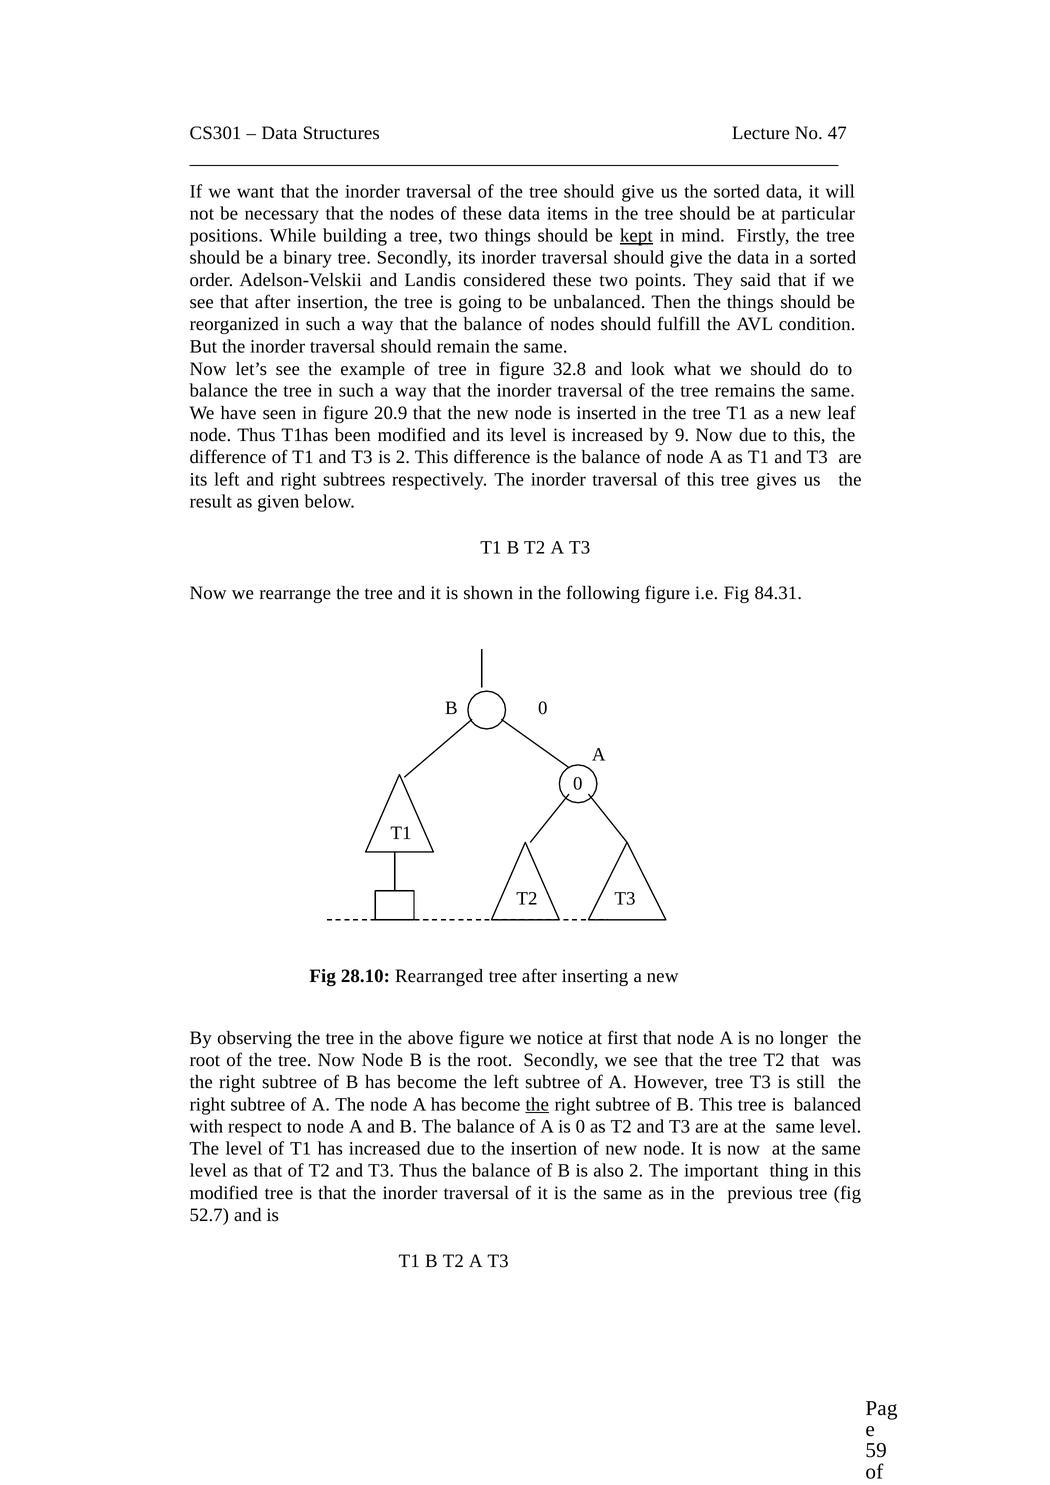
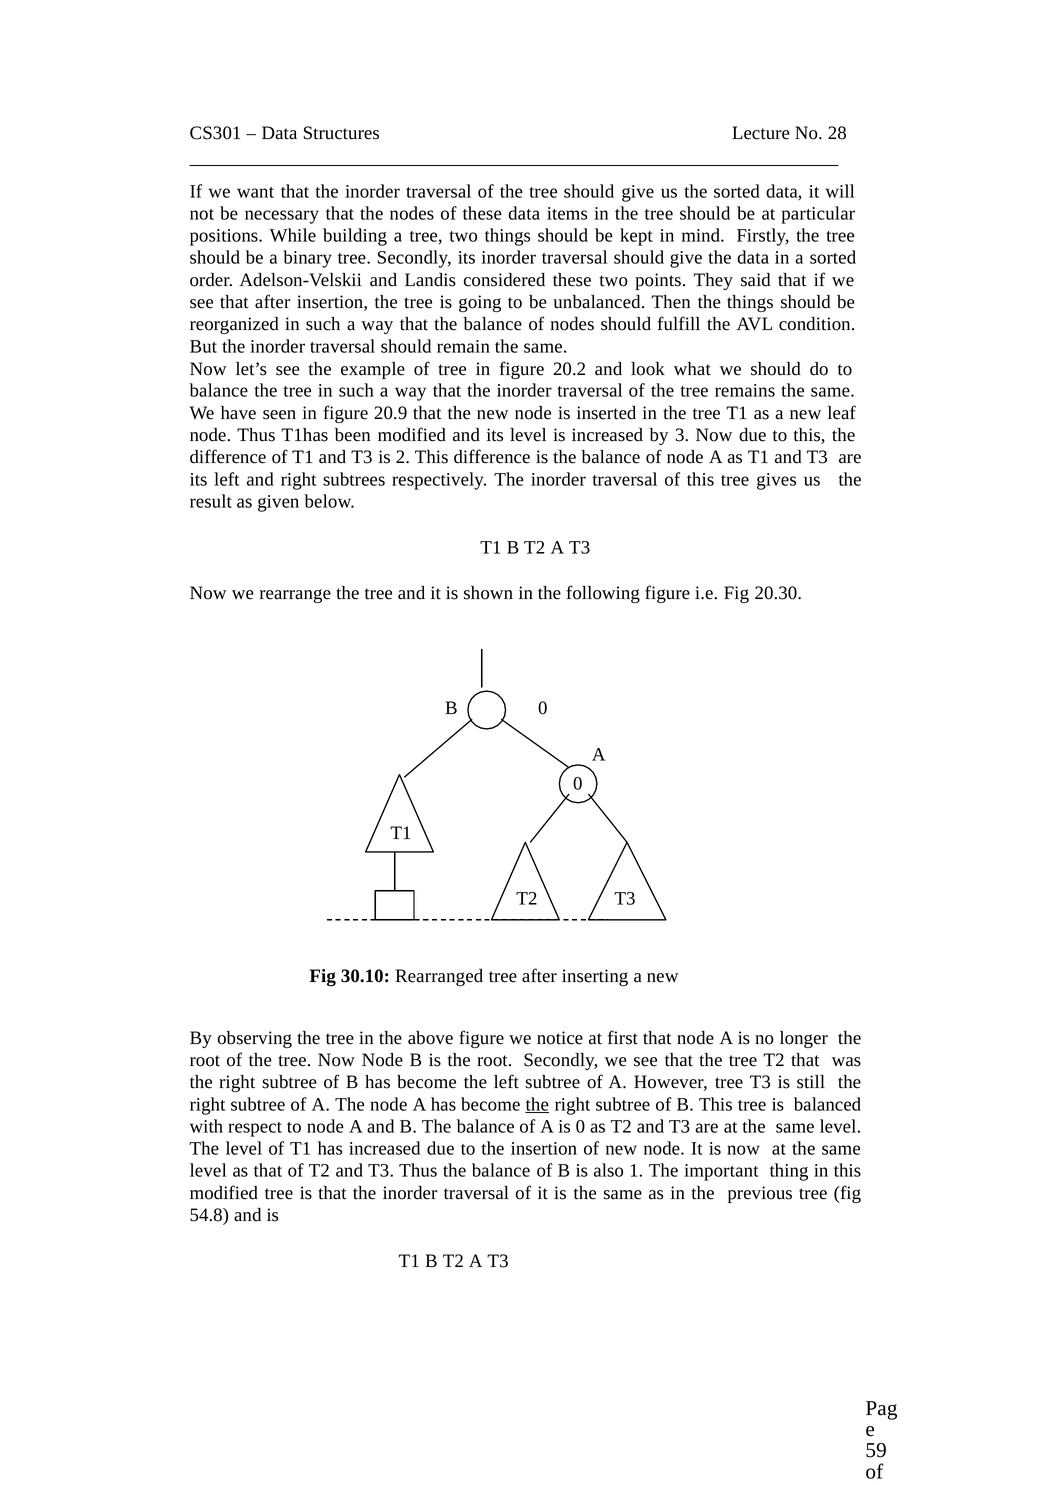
47: 47 -> 28 (837, 133)
kept underline: present -> none (636, 236)
32.8: 32.8 -> 20.2 (570, 369)
9: 9 -> 3 (682, 435)
84.31: 84.31 -> 20.30 (778, 593)
28.10: 28.10 -> 30.10 (365, 977)
also 2: 2 -> 1 (636, 1171)
52.7: 52.7 -> 54.8 (209, 1216)
